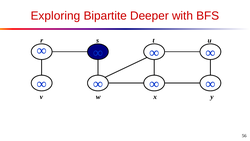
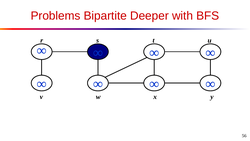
Exploring: Exploring -> Problems (56, 16)
